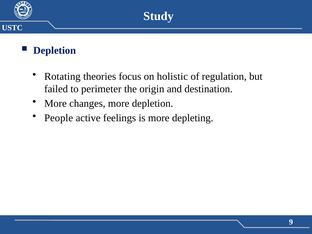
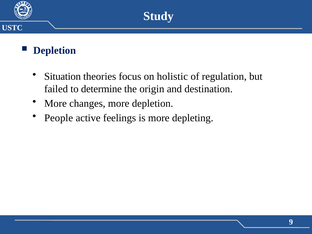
Rotating: Rotating -> Situation (63, 76)
perimeter: perimeter -> determine (101, 89)
